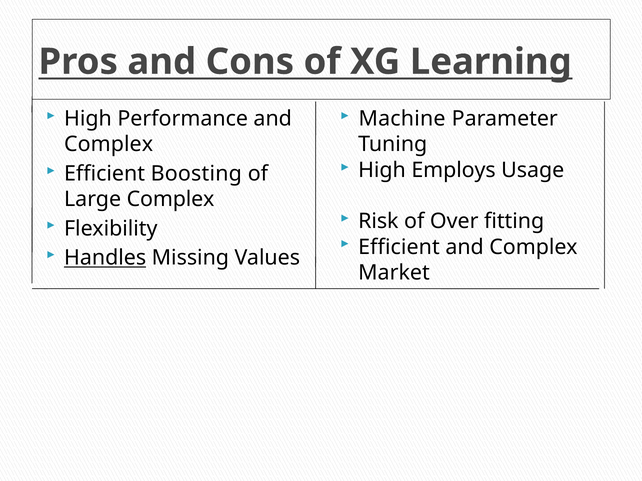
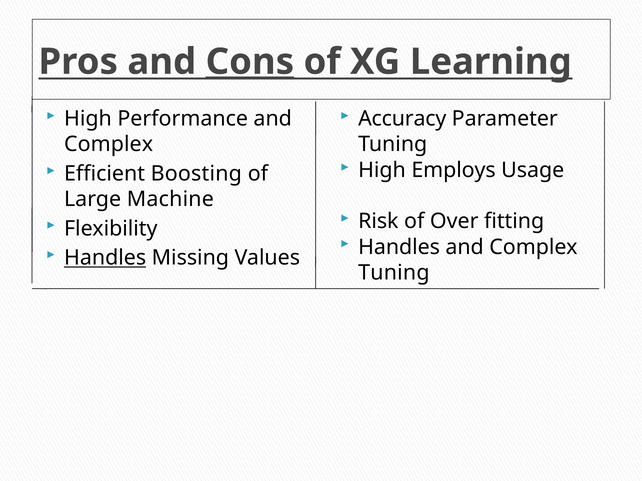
Cons underline: none -> present (250, 62)
Machine: Machine -> Accuracy (402, 119)
Large Complex: Complex -> Machine (170, 200)
Efficient: Efficient -> Handles (399, 247)
Market: Market -> Tuning (394, 273)
